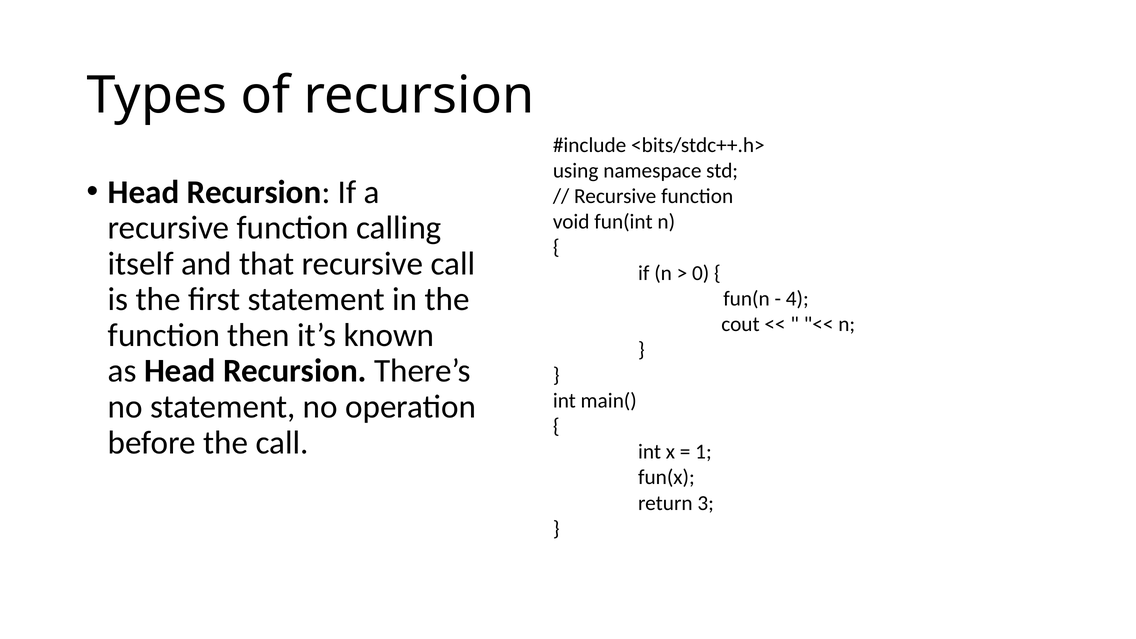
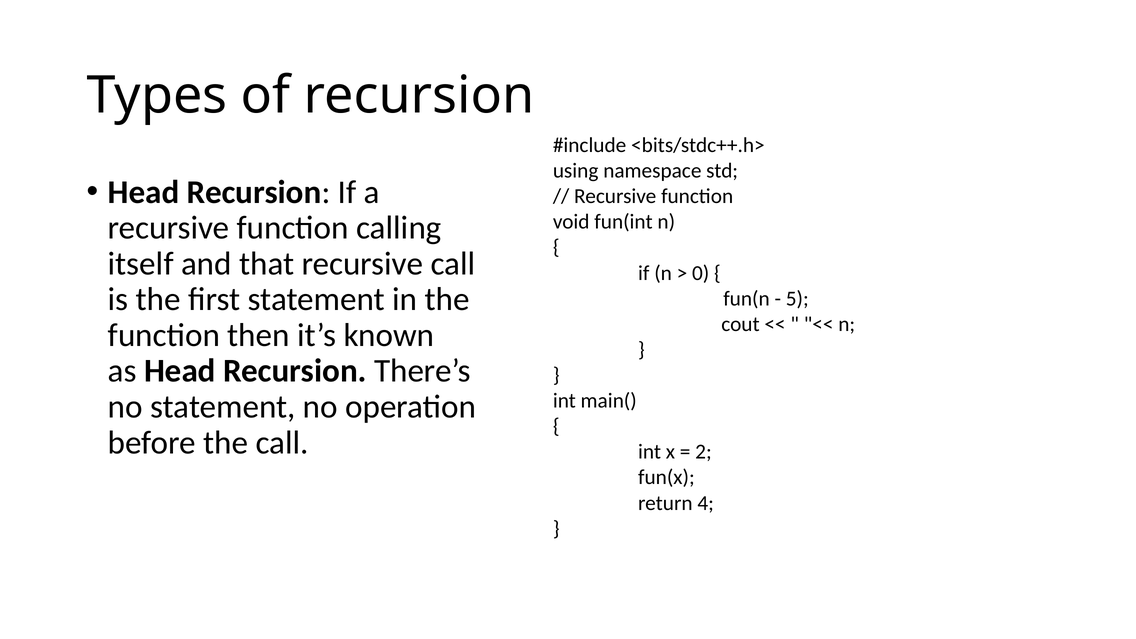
4: 4 -> 5 (797, 299)
1: 1 -> 2 (703, 452)
3: 3 -> 4 (706, 503)
